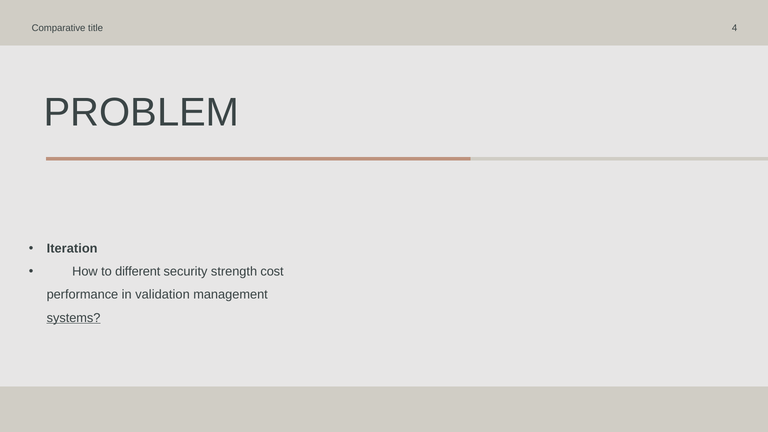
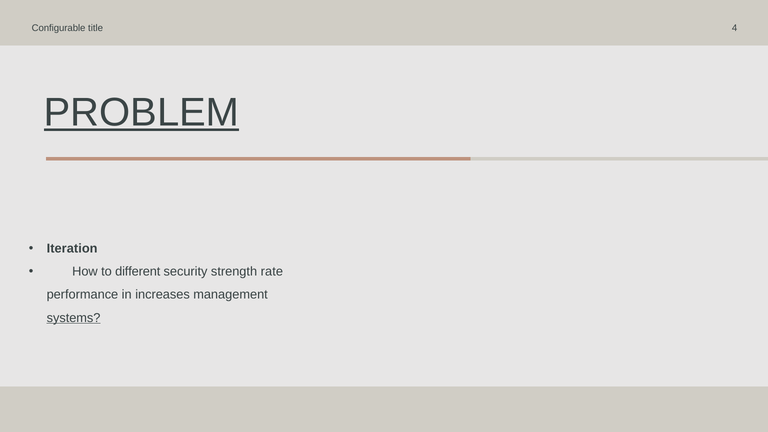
Comparative: Comparative -> Configurable (59, 28)
PROBLEM underline: none -> present (141, 113)
cost: cost -> rate (272, 272)
validation: validation -> increases (163, 295)
